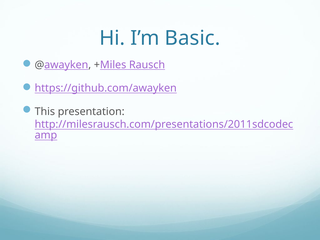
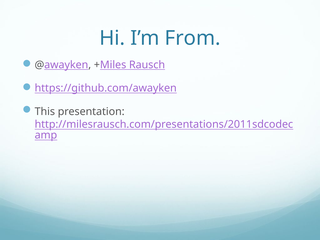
Basic: Basic -> From (193, 38)
